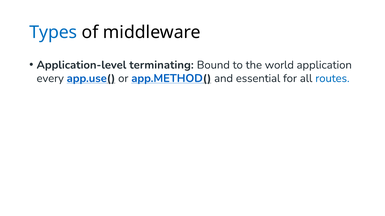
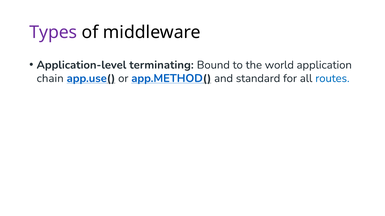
Types colour: blue -> purple (53, 32)
every: every -> chain (50, 79)
essential: essential -> standard (258, 79)
